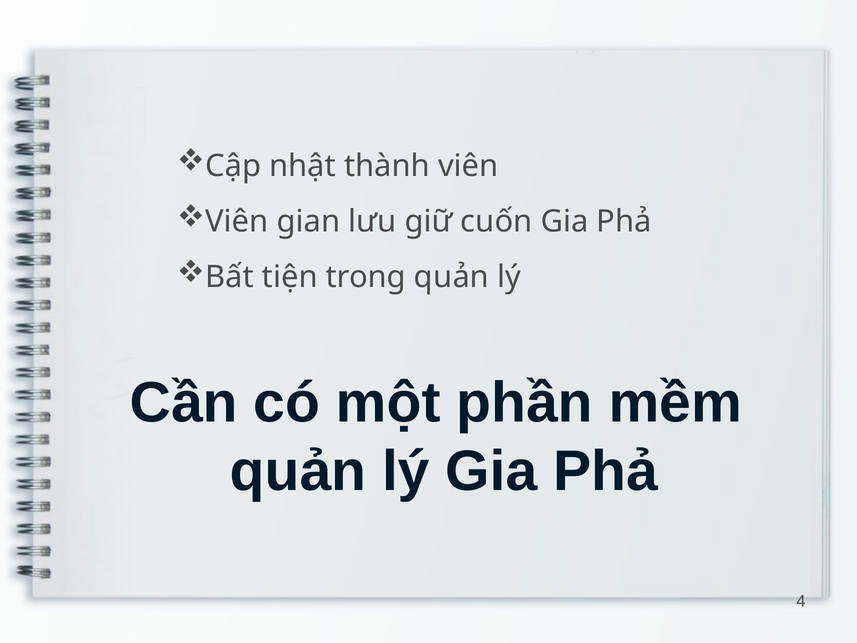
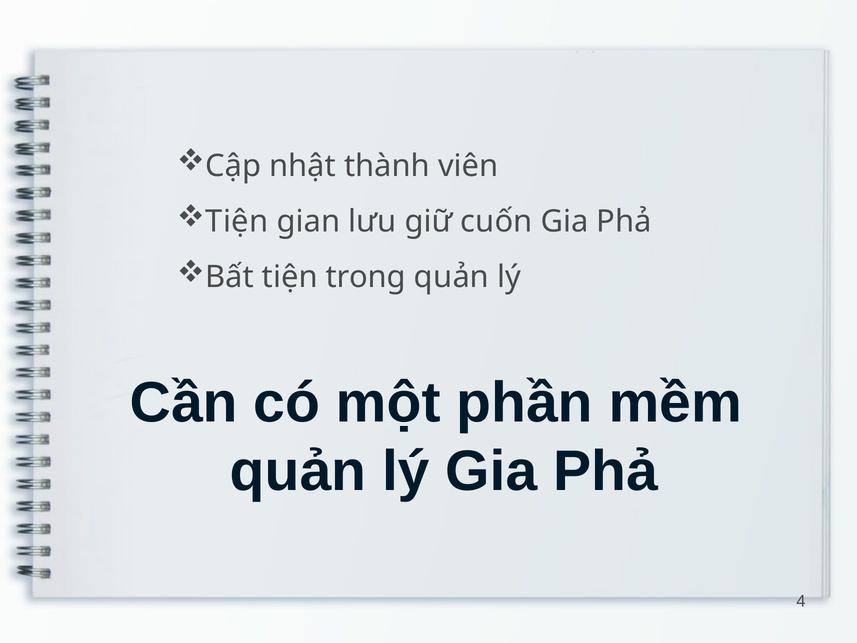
Viên: Viên -> Tiện (237, 221)
